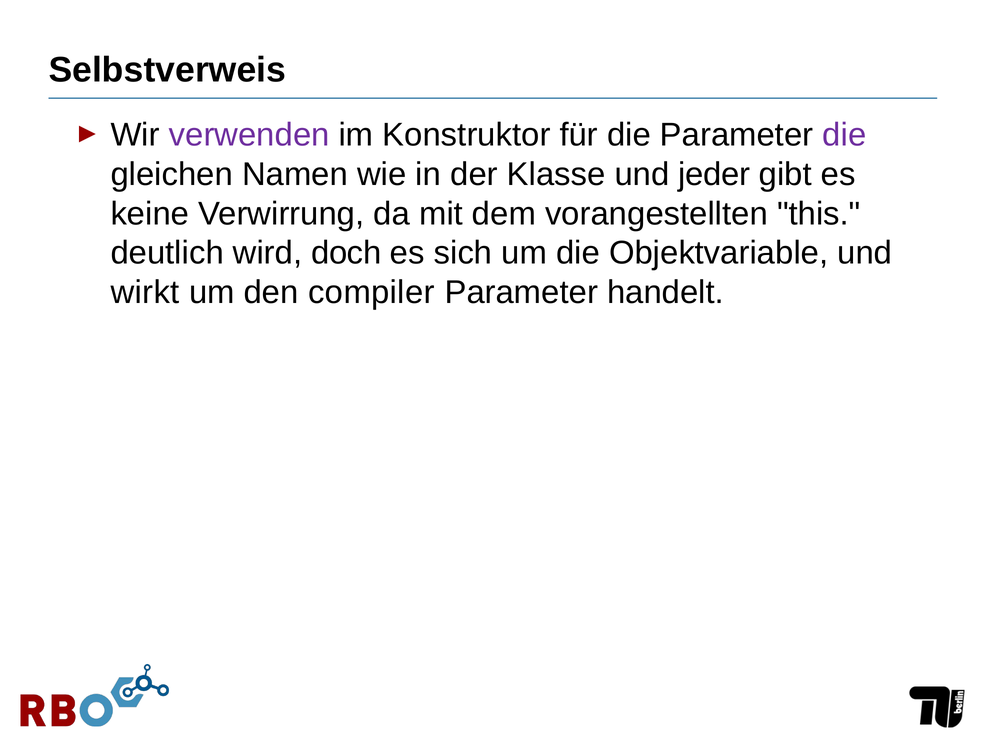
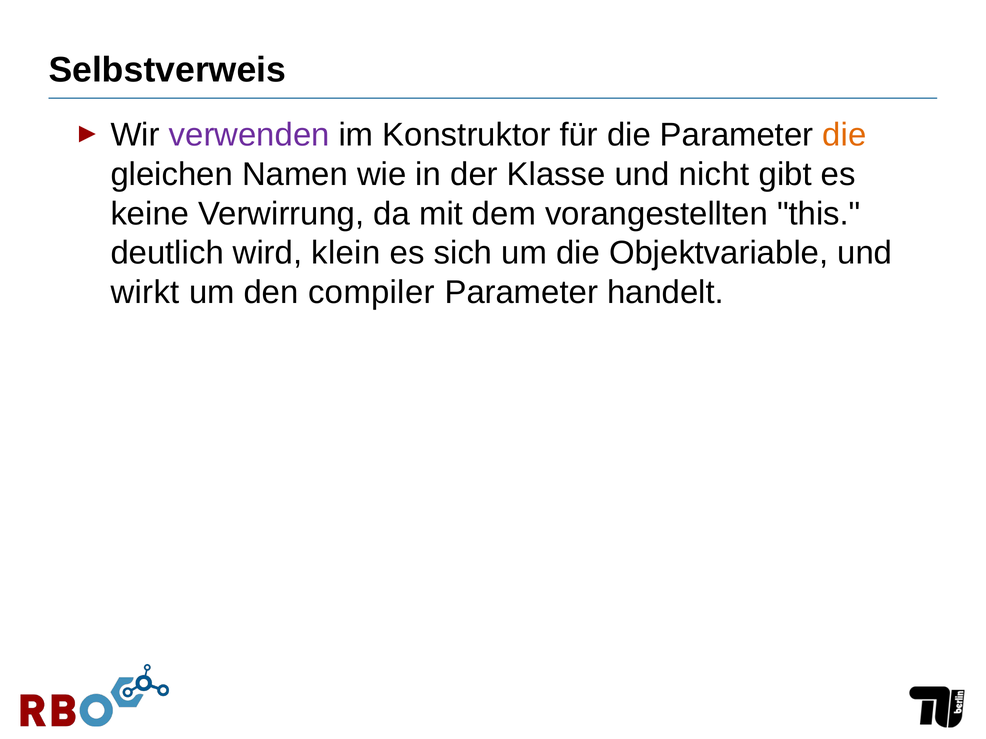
die colour: purple -> orange (844, 135)
jeder: jeder -> nicht (714, 174)
doch: doch -> klein (346, 253)
